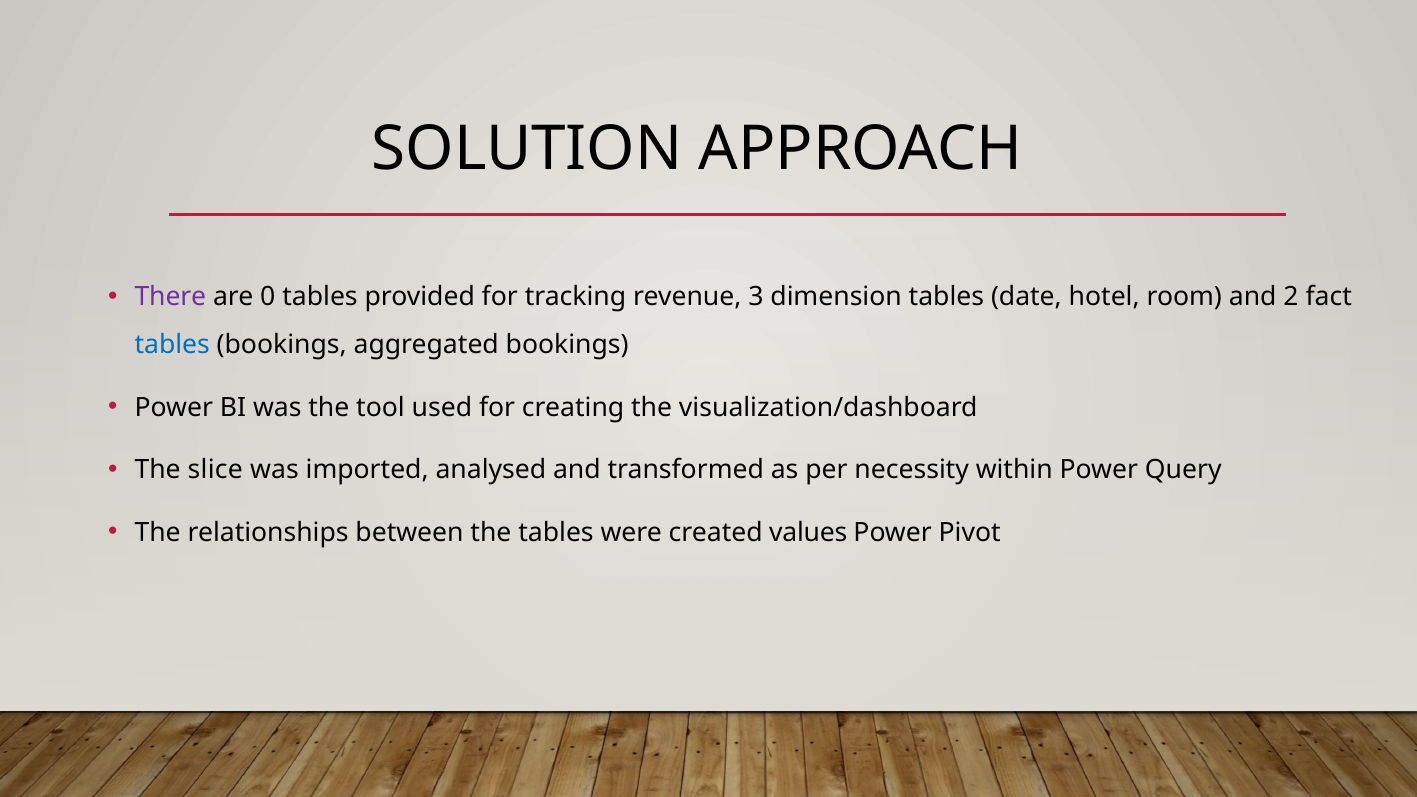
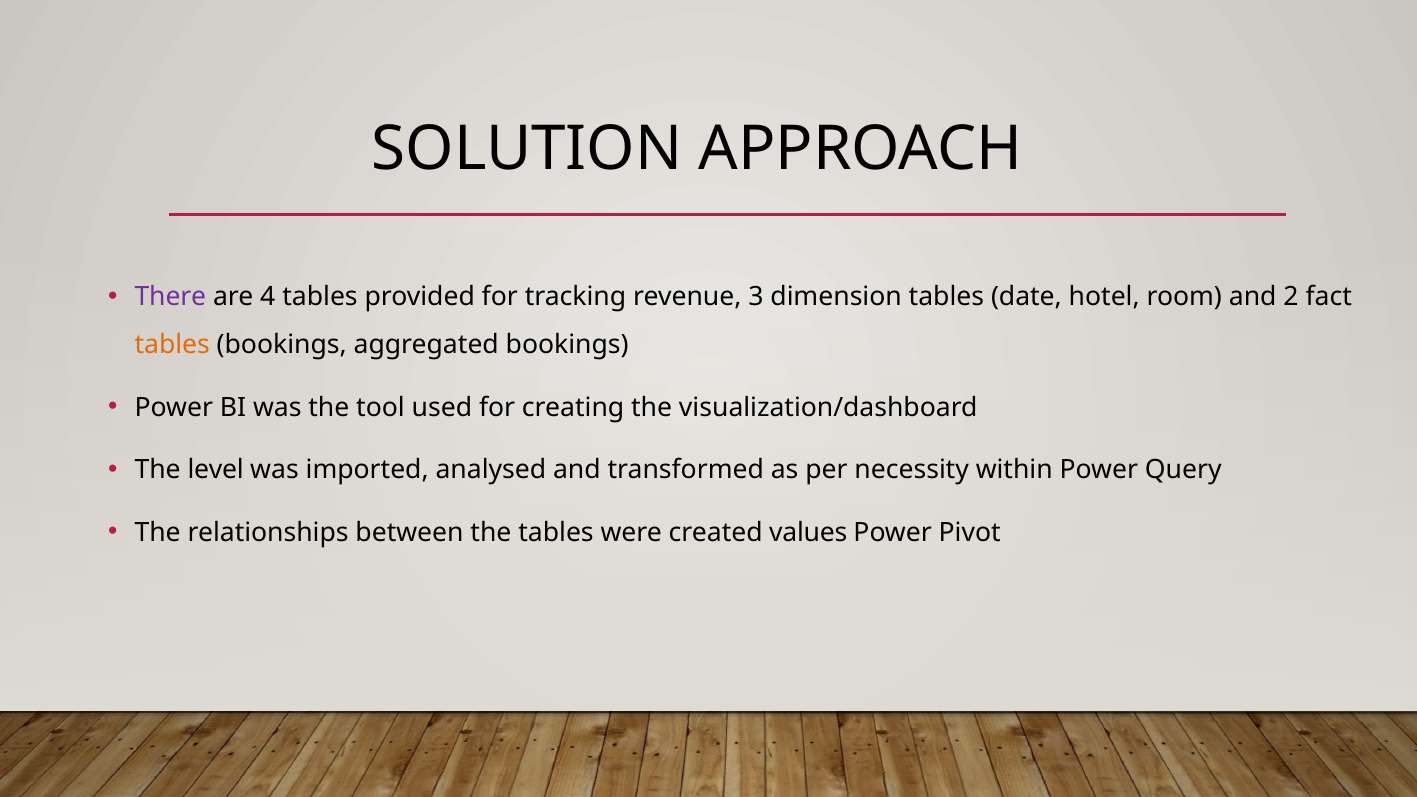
0: 0 -> 4 (268, 297)
tables colour: blue -> orange (172, 345)
slice: slice -> level (216, 470)
